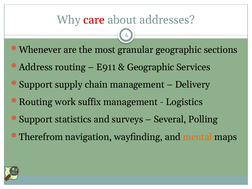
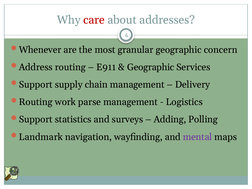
sections: sections -> concern (221, 50)
suffix: suffix -> parse (90, 102)
Several: Several -> Adding (170, 119)
Therefrom: Therefrom -> Landmark (41, 137)
mental colour: orange -> purple (198, 137)
